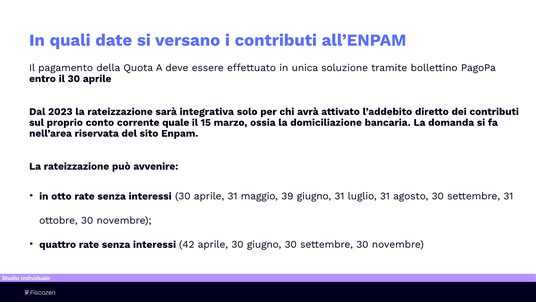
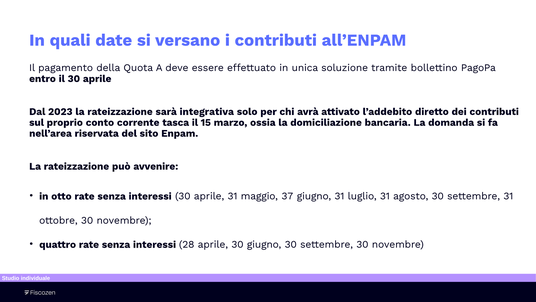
quale: quale -> tasca (176, 122)
39: 39 -> 37 (287, 196)
42: 42 -> 28 (187, 244)
